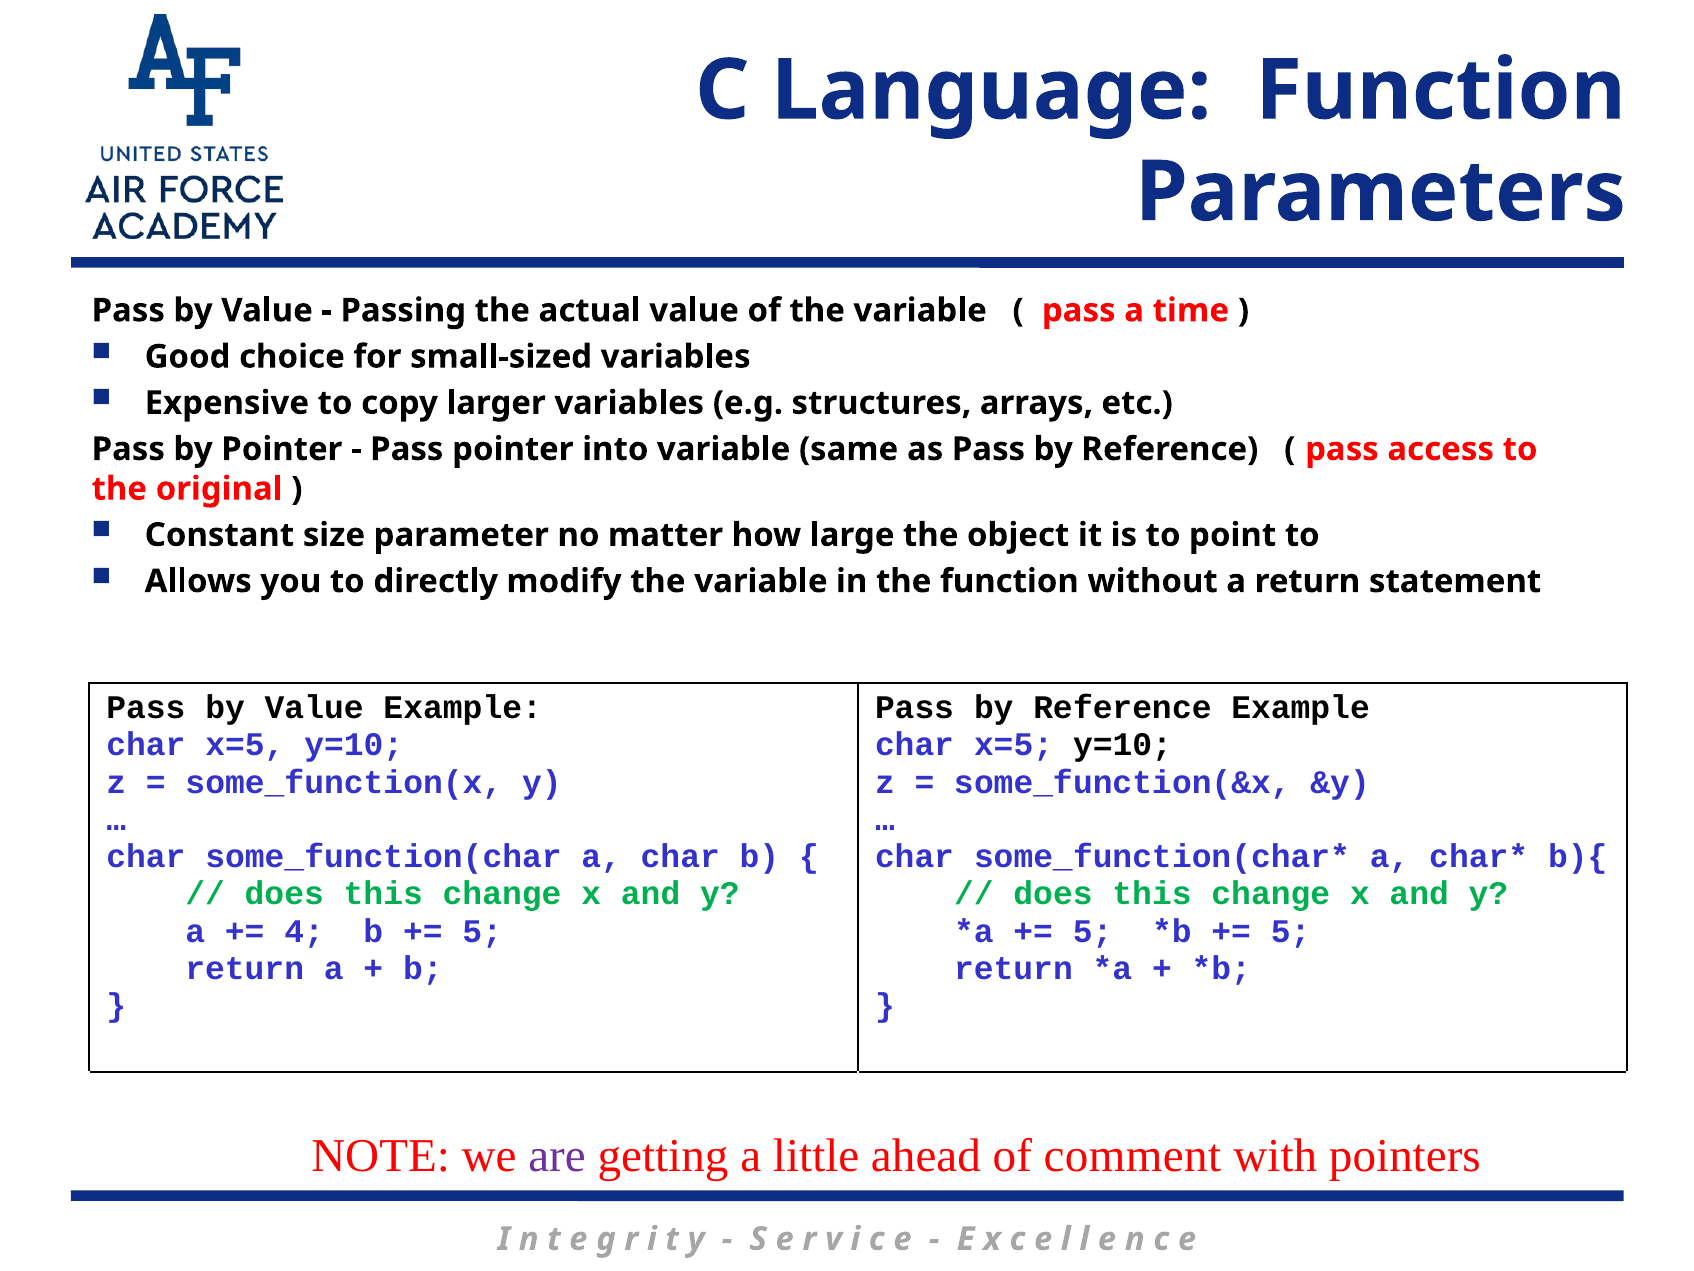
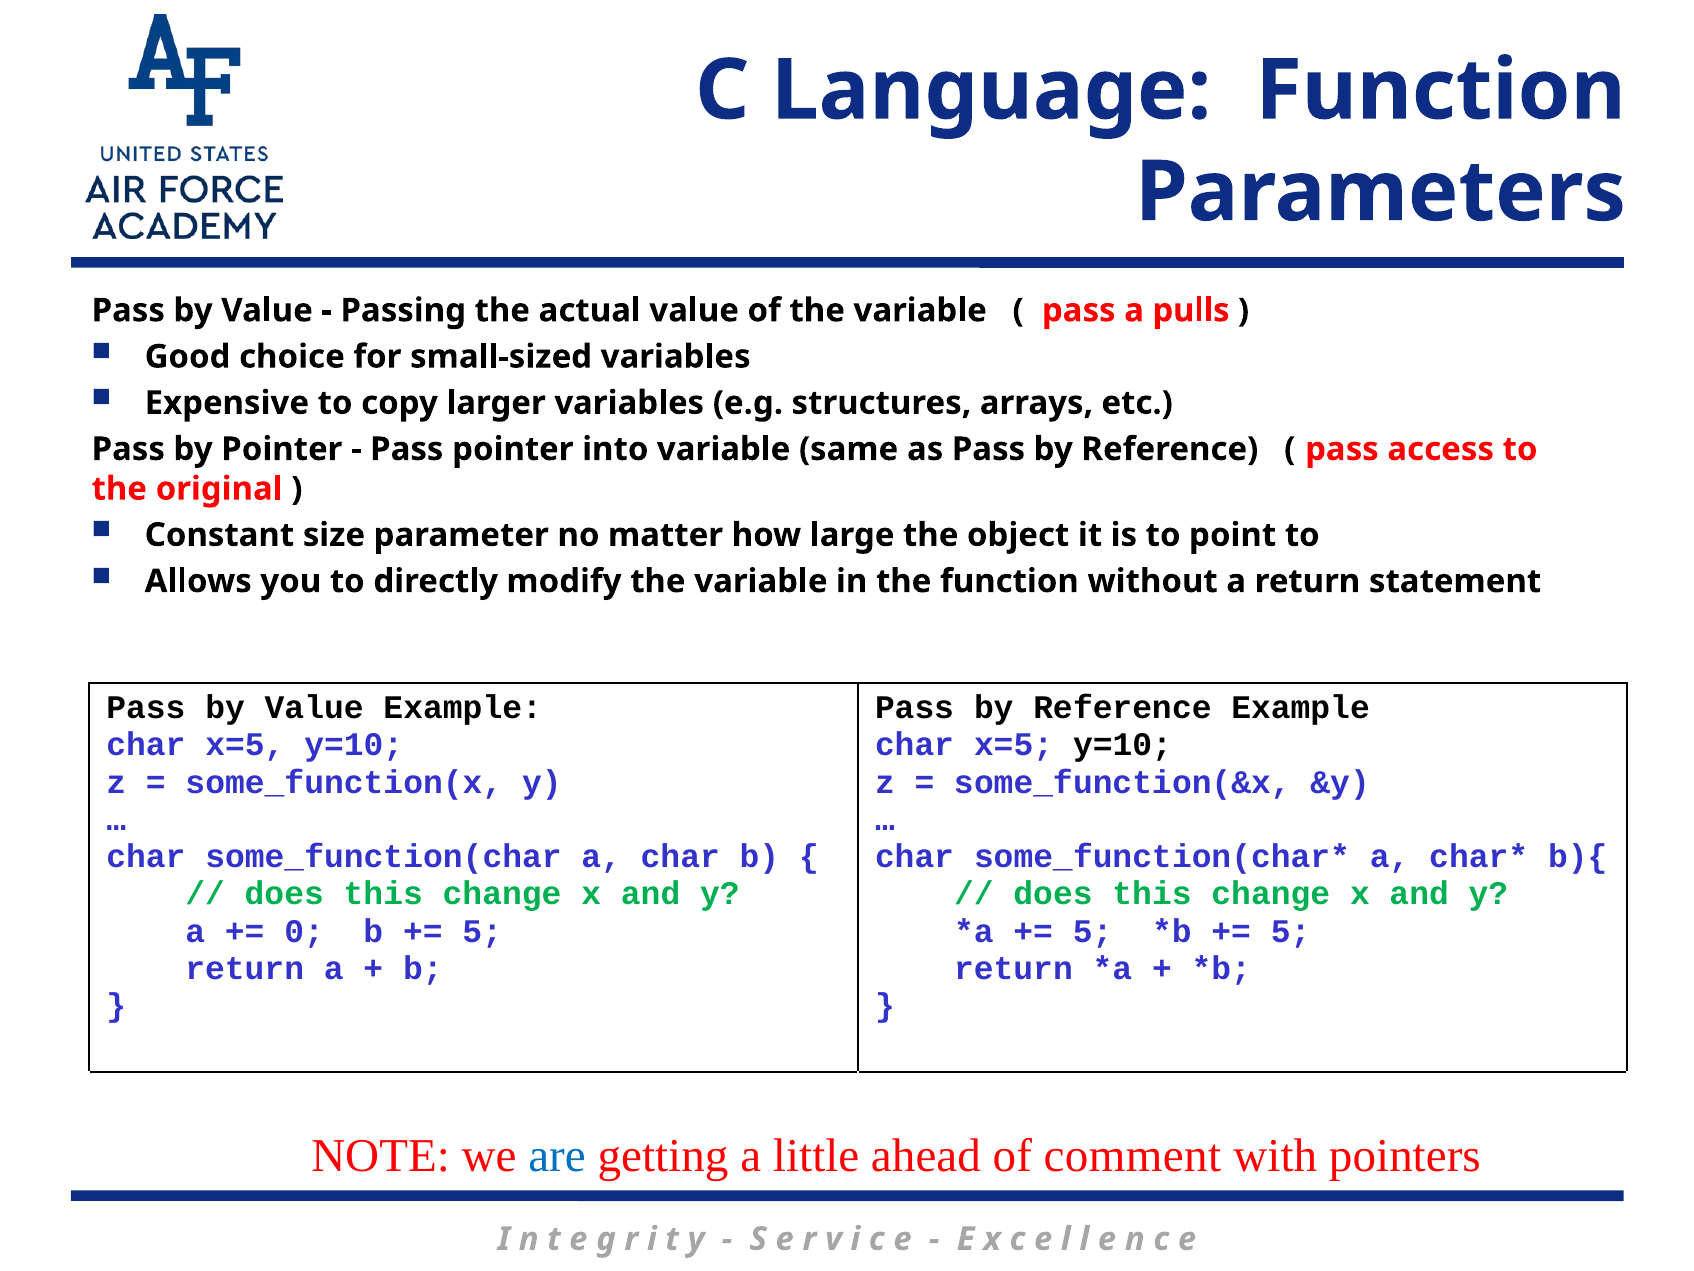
time: time -> pulls (1191, 310)
4: 4 -> 0 (304, 931)
are colour: purple -> blue (557, 1155)
